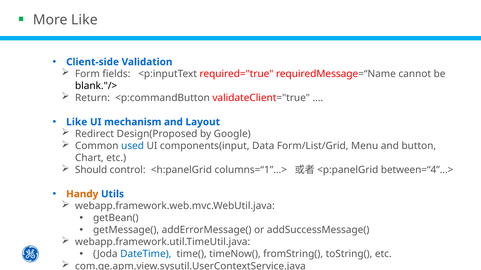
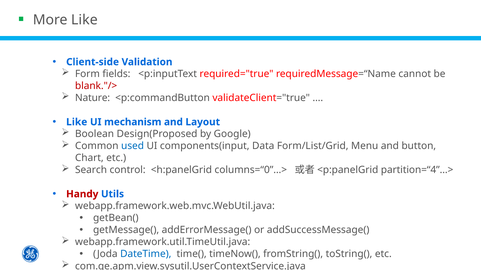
blank."/> colour: black -> red (96, 86)
Return: Return -> Nature (93, 98)
Redirect: Redirect -> Boolean (95, 134)
Should: Should -> Search (91, 170)
columns=“1”…>: columns=“1”…> -> columns=“0”…> (251, 170)
between=“4”…>: between=“4”…> -> partition=“4”…> (417, 170)
Handy colour: orange -> red (82, 194)
